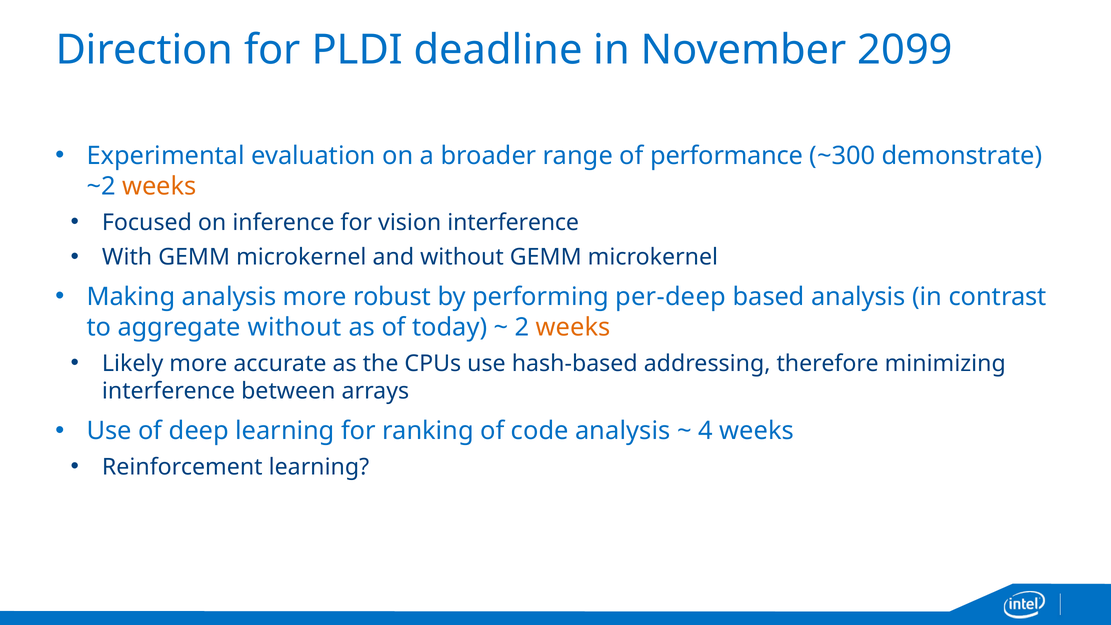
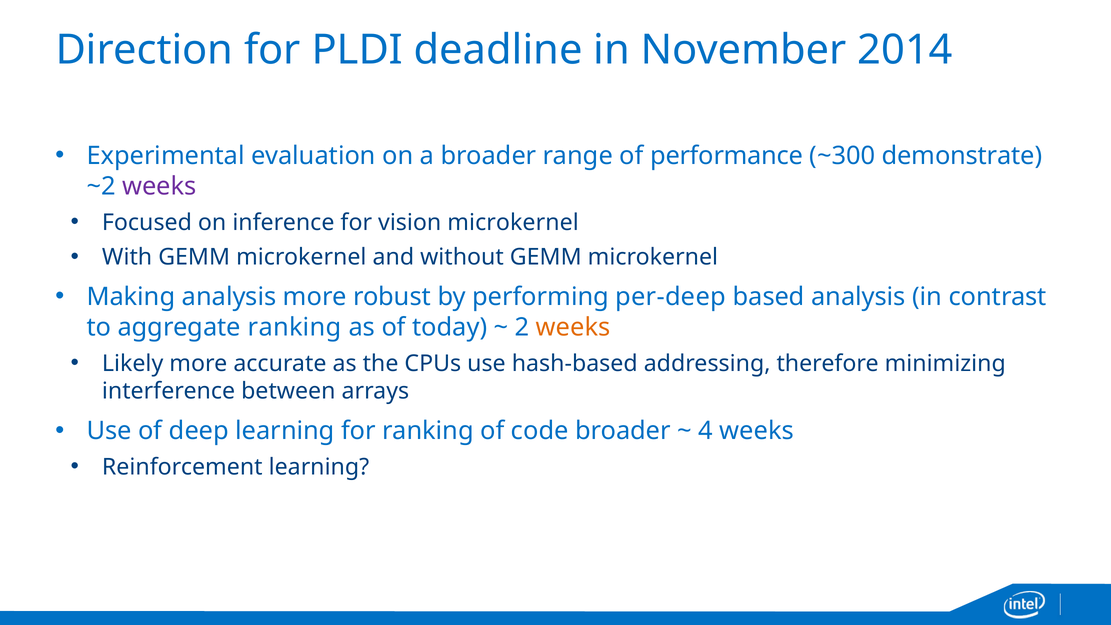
2099: 2099 -> 2014 (905, 50)
weeks colour: orange -> purple (159, 186)
vision interference: interference -> microkernel (513, 222)
aggregate without: without -> ranking (295, 327)
code analysis: analysis -> broader (623, 431)
